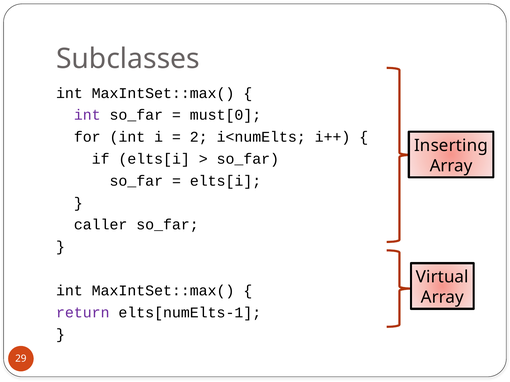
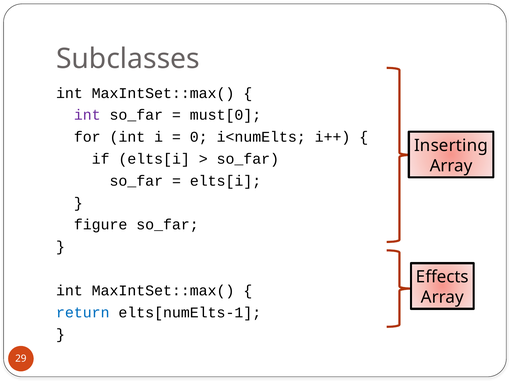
2: 2 -> 0 (199, 137)
caller: caller -> figure (101, 225)
Virtual: Virtual -> Effects (442, 277)
return colour: purple -> blue (83, 313)
